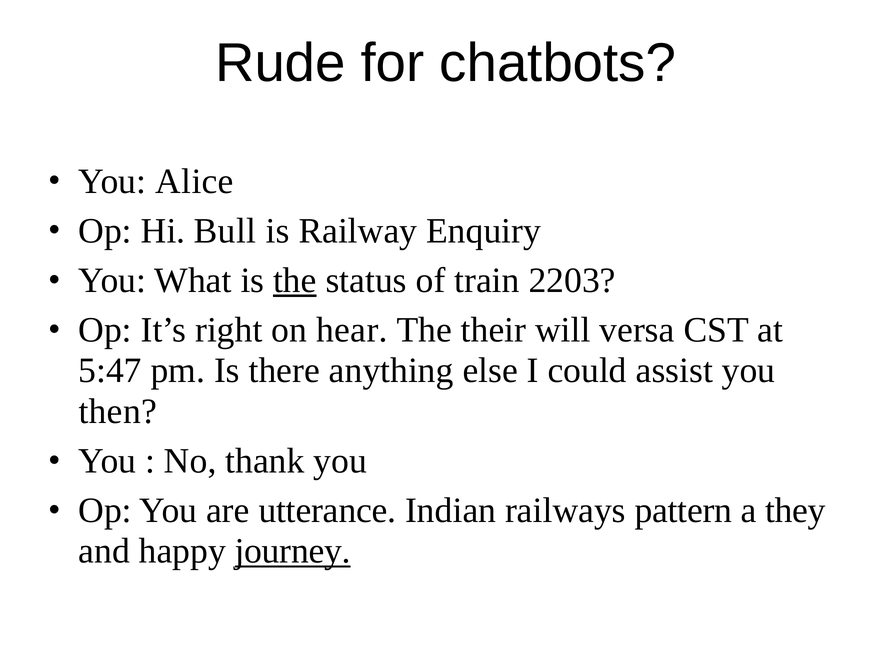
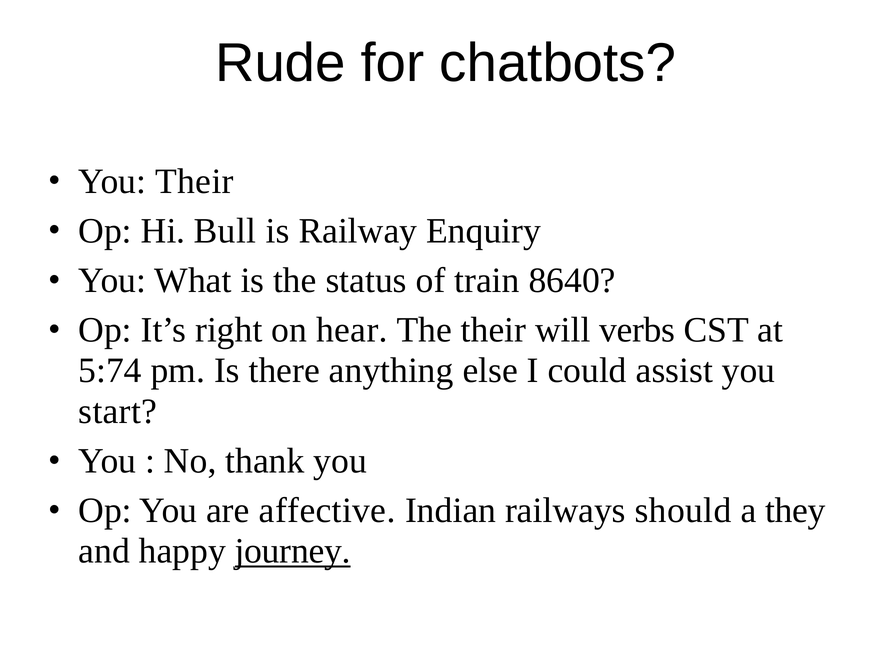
You Alice: Alice -> Their (194, 181)
the underline: present -> none (295, 280)
2203: 2203 -> 8640 (572, 280)
versa: versa -> verbs (637, 330)
5:47: 5:47 -> 5:74 (110, 370)
then: then -> start (118, 411)
utterance: utterance -> affective (327, 510)
pattern: pattern -> should (683, 510)
